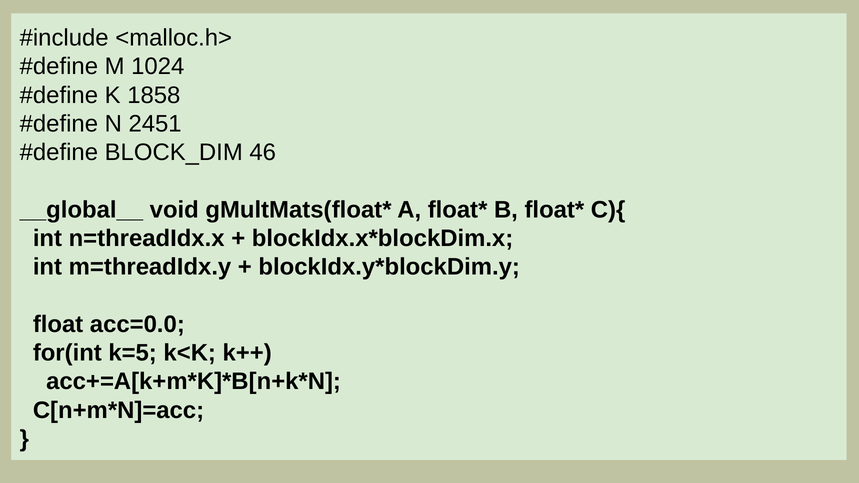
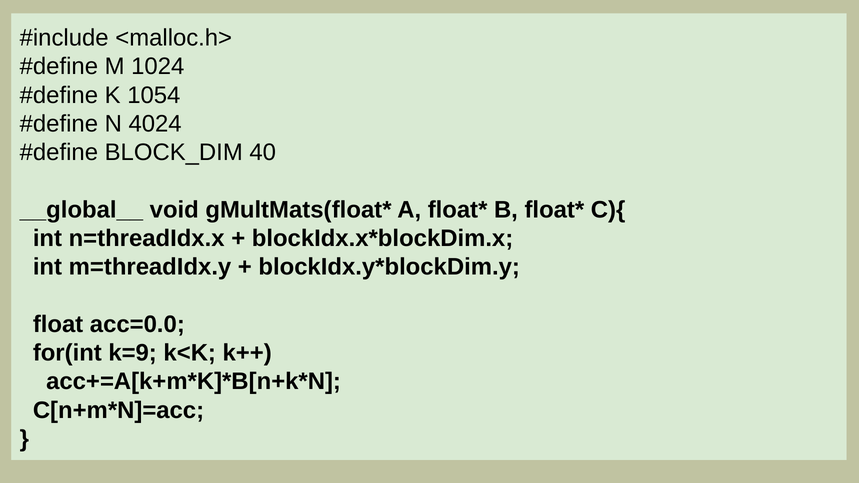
1858: 1858 -> 1054 (154, 95)
2451: 2451 -> 4024 (155, 124)
46: 46 -> 40 (263, 153)
k=5: k=5 -> k=9 (133, 353)
